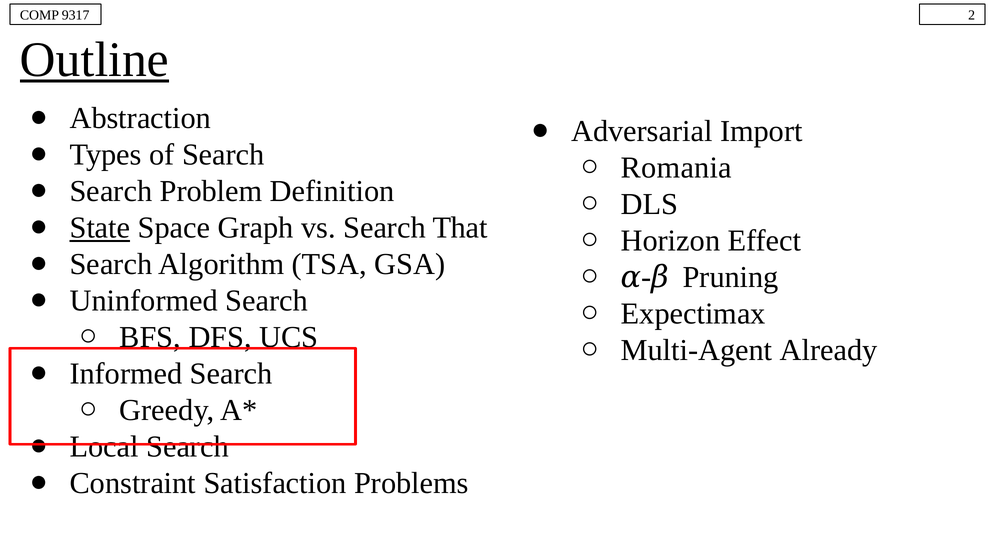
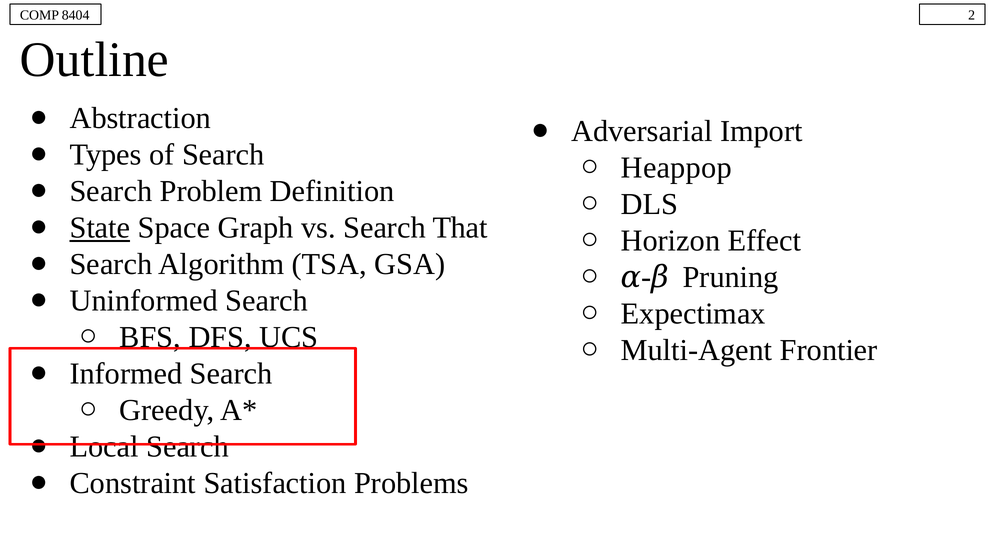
9317: 9317 -> 8404 (76, 15)
Outline underline: present -> none (94, 60)
Romania: Romania -> Heappop (676, 168)
Already: Already -> Frontier (829, 350)
